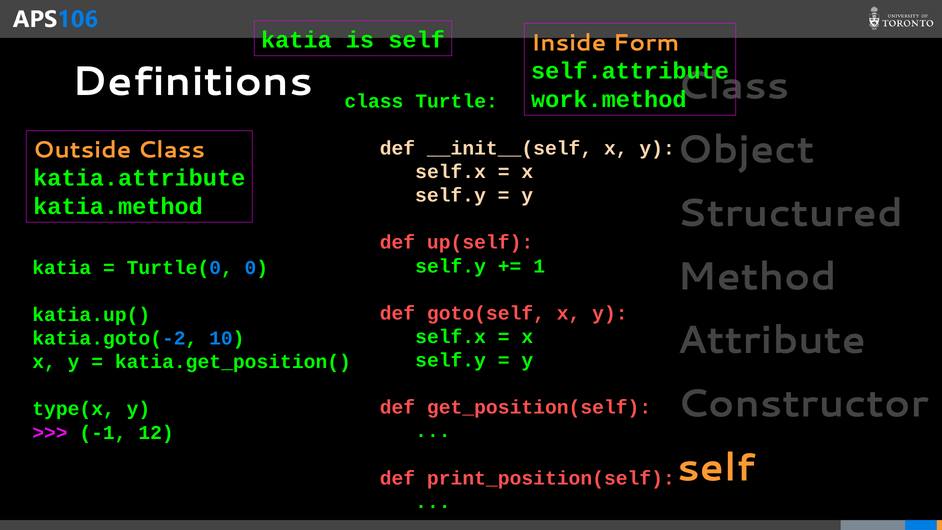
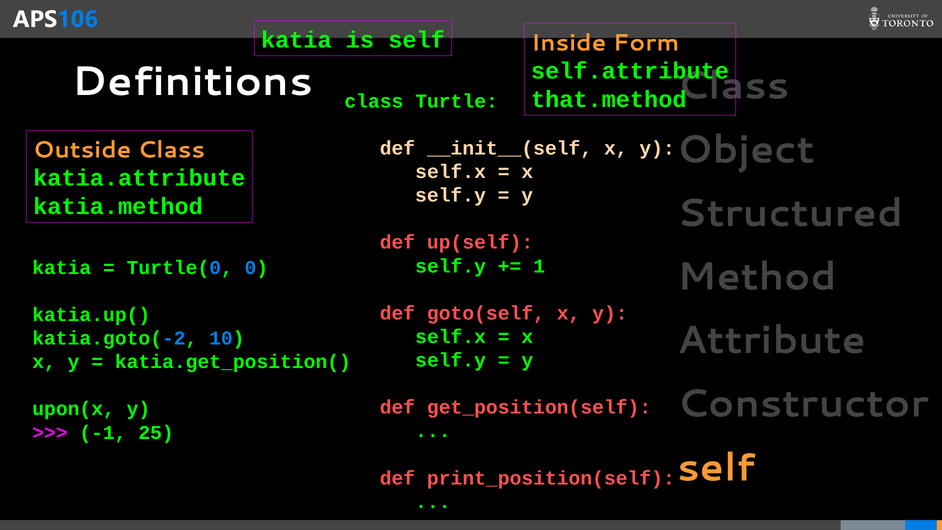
work.method: work.method -> that.method (609, 99)
type(x: type(x -> upon(x (74, 409)
12: 12 -> 25 (156, 432)
